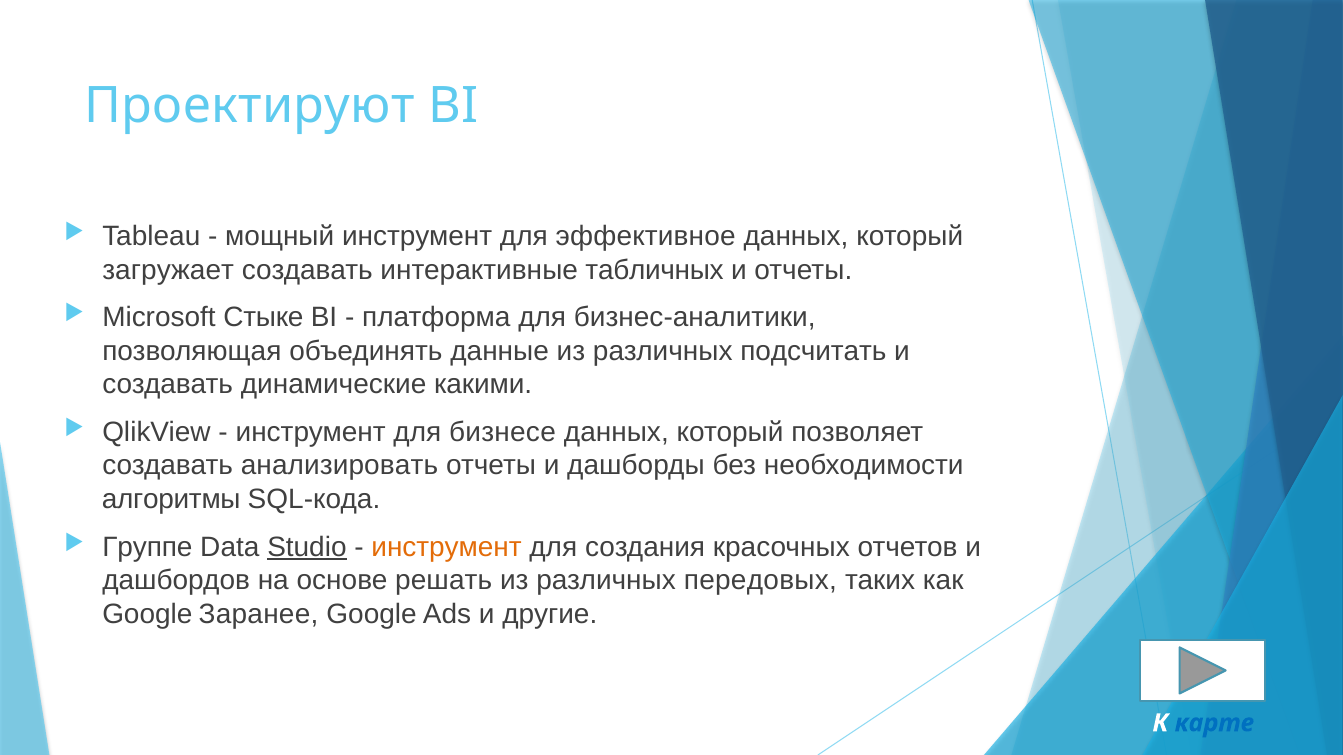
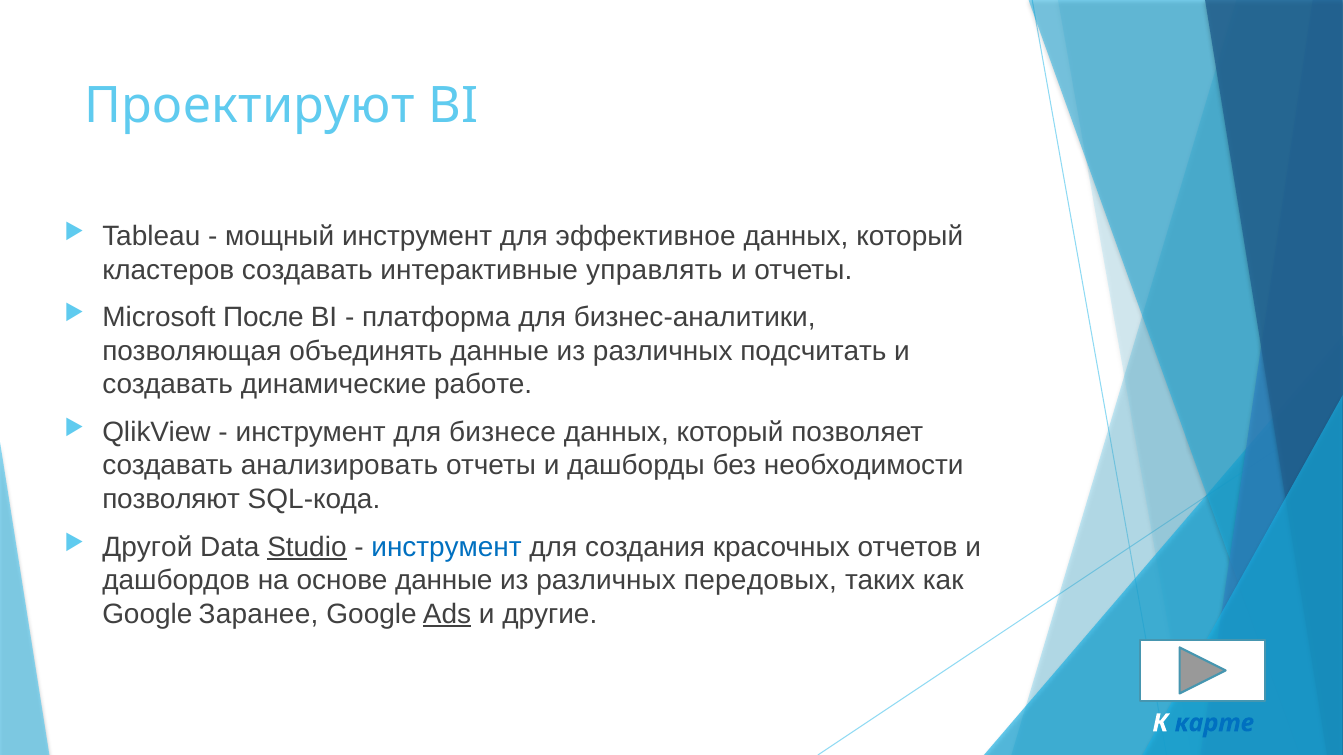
загружает: загружает -> кластеров (168, 270)
табличных: табличных -> управлять (654, 270)
Стыке: Стыке -> После (263, 318)
какими: какими -> работе (483, 385)
алгоритмы: алгоритмы -> позволяют (171, 500)
Группе: Группе -> Другой (147, 547)
инструмент colour: orange -> blue (447, 547)
основе решать: решать -> данные (444, 581)
Ads underline: none -> present (447, 614)
